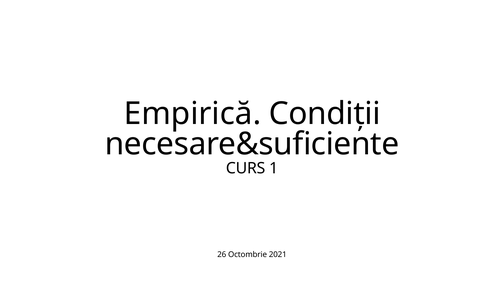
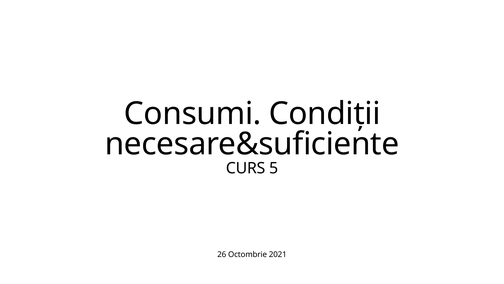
Empirică: Empirică -> Consumi (193, 114)
1: 1 -> 5 (274, 168)
